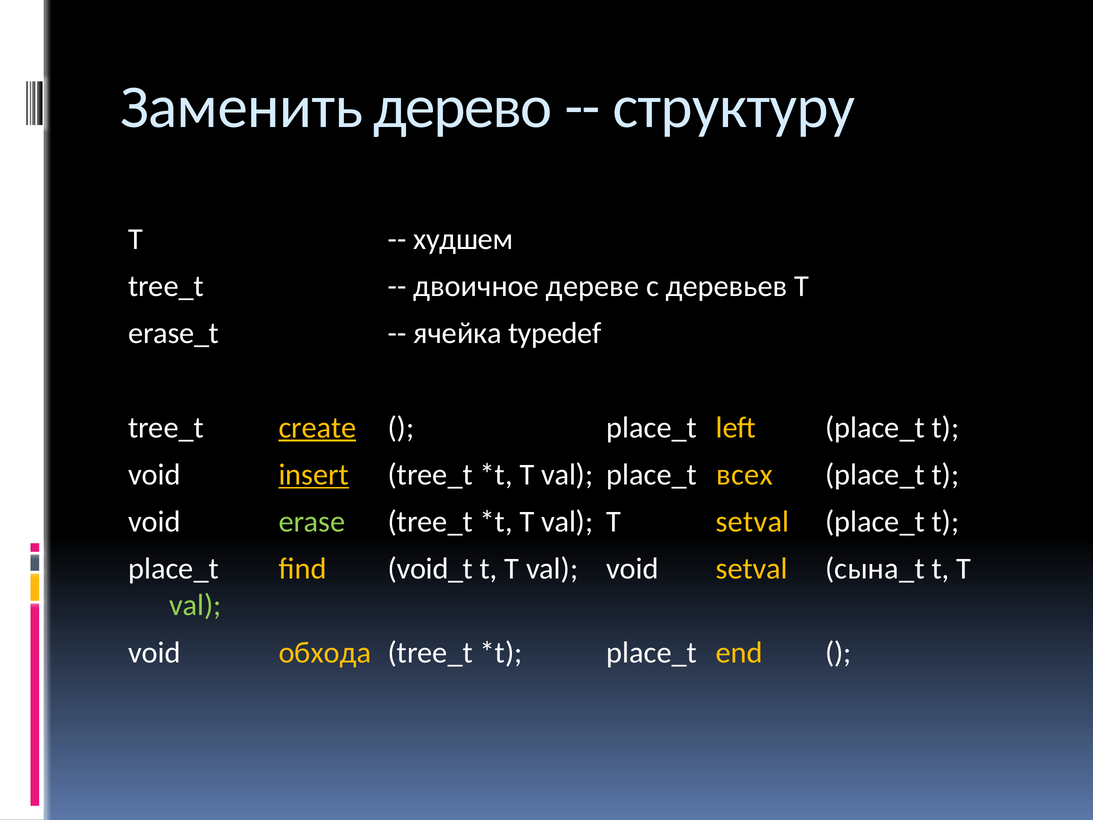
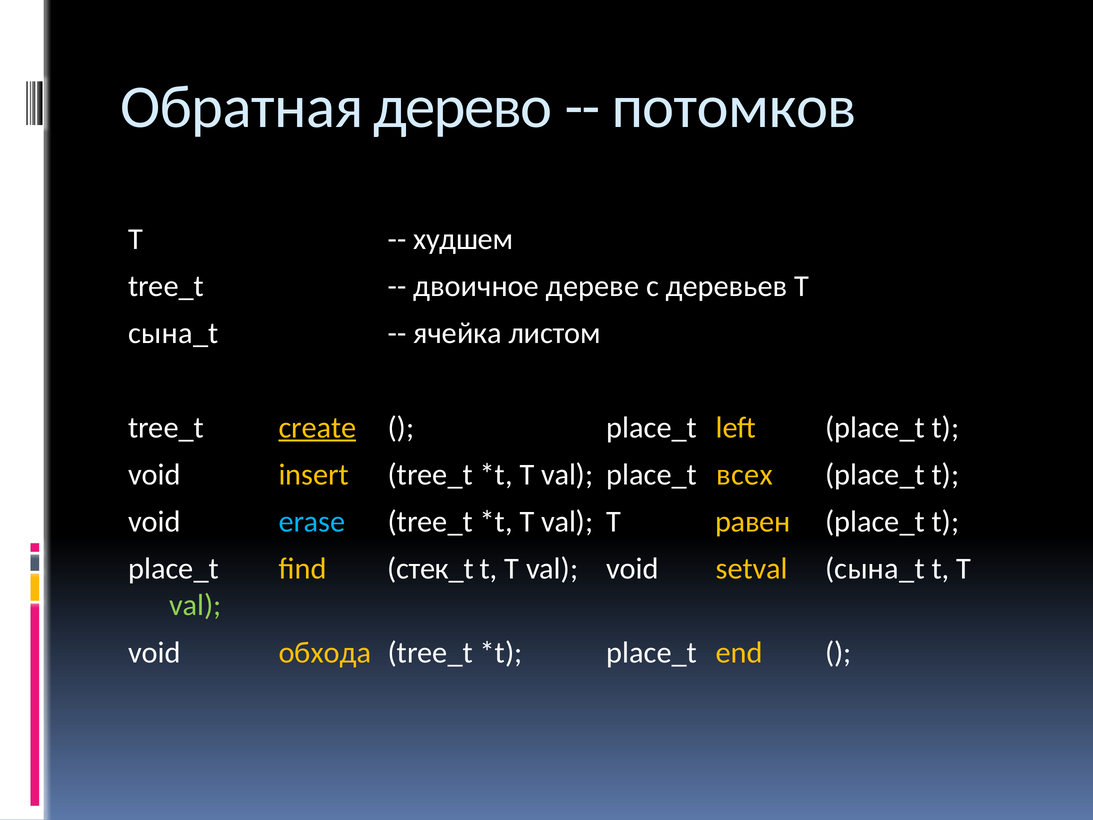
Заменить: Заменить -> Обратная (242, 107)
структуру: структуру -> потомков (734, 107)
erase_t: erase_t -> сына_t (173, 333)
typedef: typedef -> листом (555, 333)
insert underline: present -> none (314, 475)
erase colour: light green -> light blue (312, 522)
T setval: setval -> равен (753, 522)
void_t: void_t -> стек_t (430, 569)
